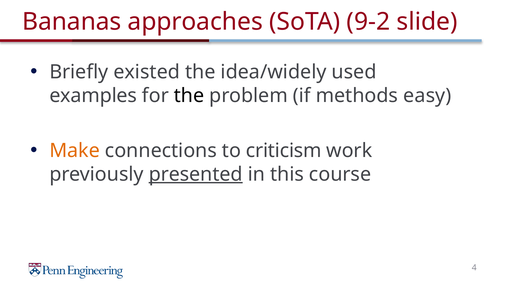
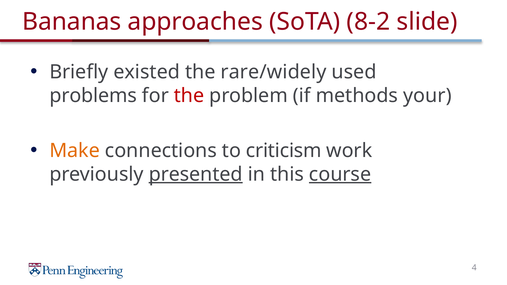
9-2: 9-2 -> 8-2 (368, 22)
idea/widely: idea/widely -> rare/widely (273, 72)
examples: examples -> problems (93, 96)
the colour: black -> red (189, 96)
easy: easy -> your (427, 96)
course underline: none -> present (340, 174)
